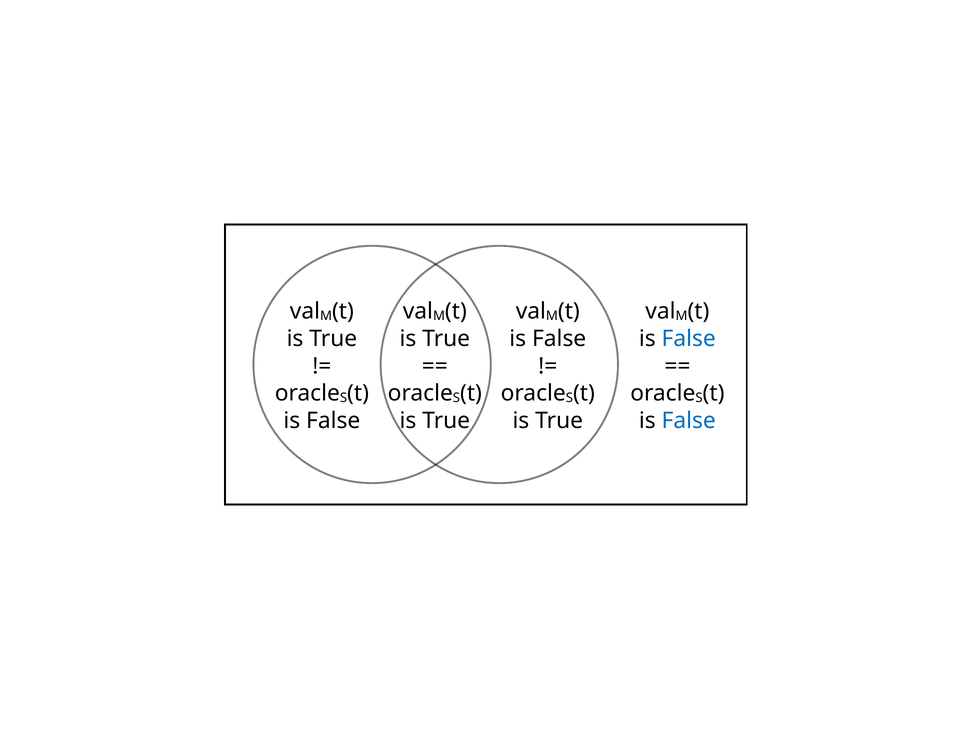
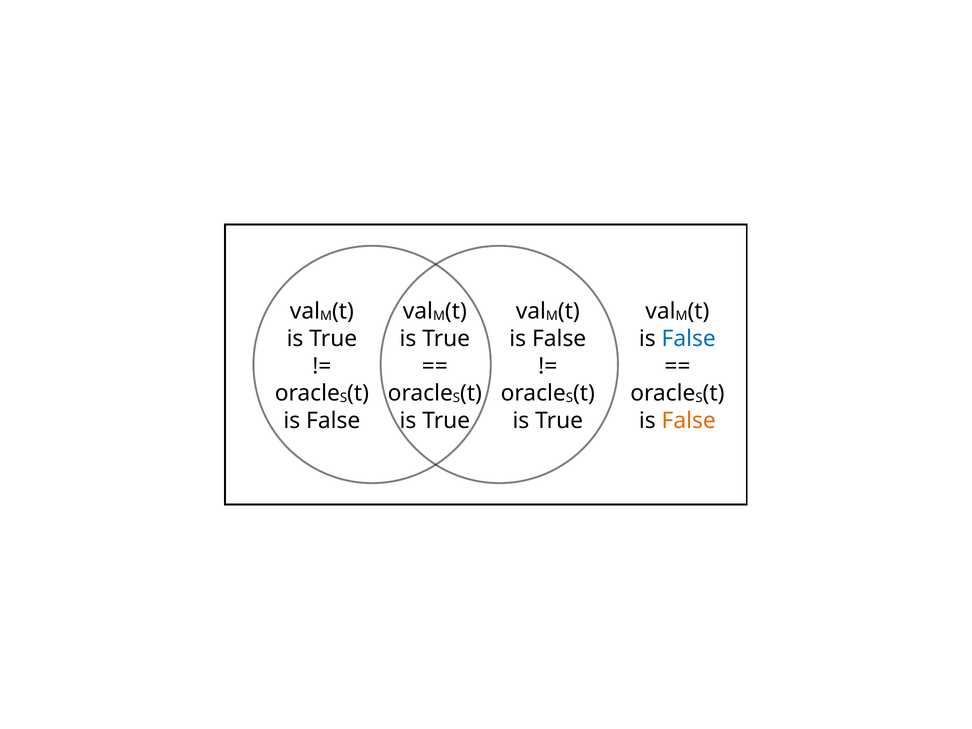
False colour: blue -> orange (689, 421)
